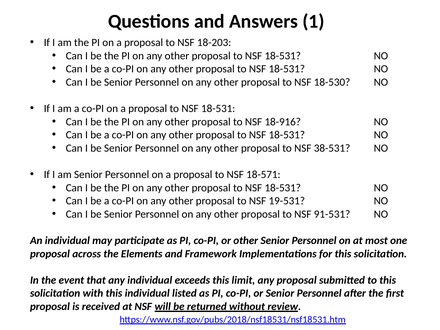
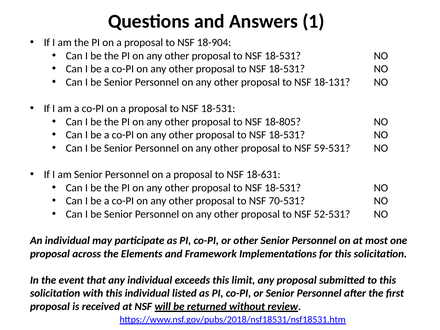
18-203: 18-203 -> 18-904 (214, 43)
18-530: 18-530 -> 18-131 (332, 82)
18-916: 18-916 -> 18-805 (283, 122)
38-531: 38-531 -> 59-531 (332, 148)
18-571: 18-571 -> 18-631 (263, 175)
19-531: 19-531 -> 70-531 (287, 201)
91-531: 91-531 -> 52-531 (332, 214)
